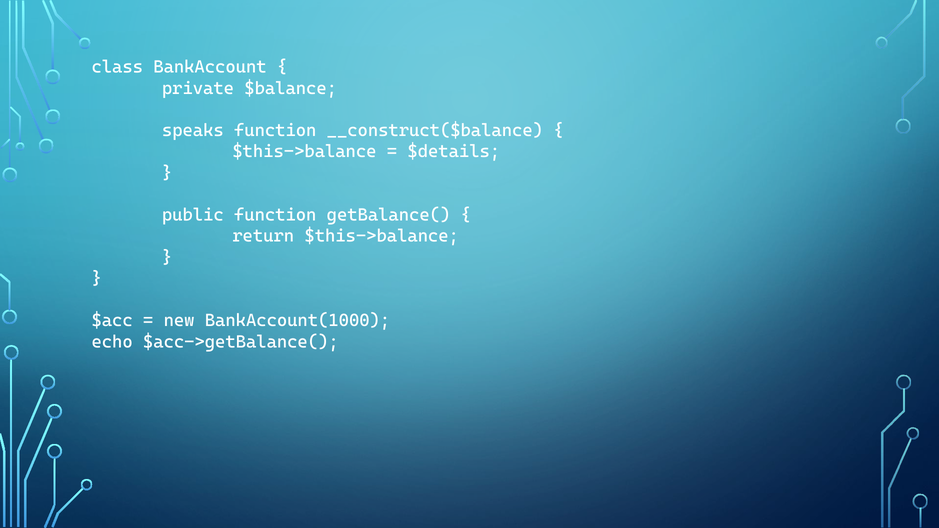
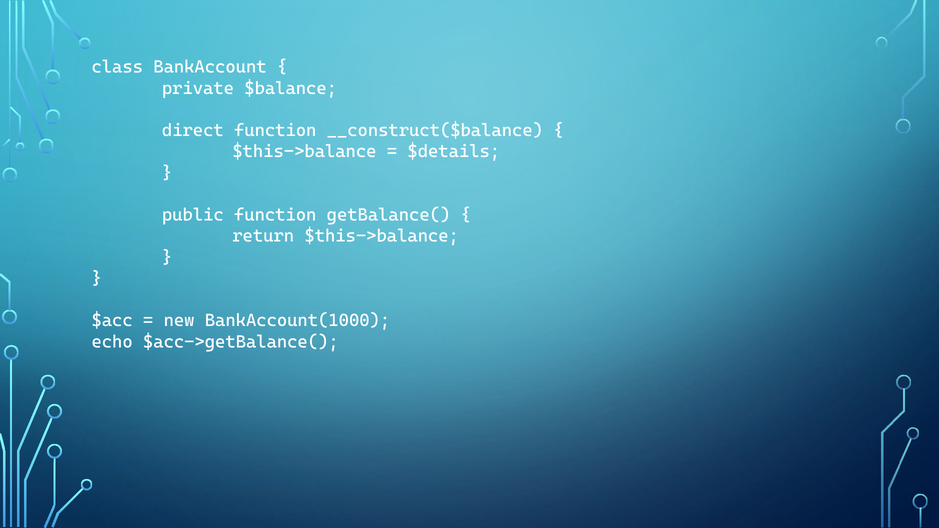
speaks: speaks -> direct (193, 131)
